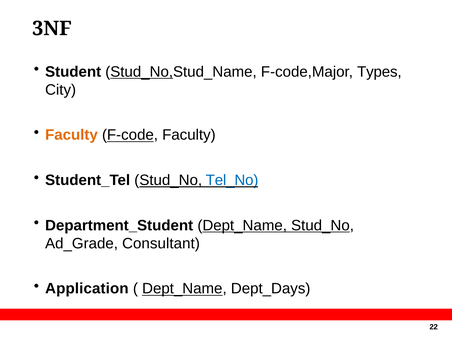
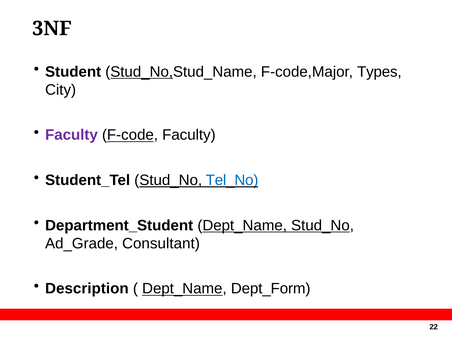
Faculty colour: orange -> purple (71, 135)
Application: Application -> Description (87, 289)
Dept_Days: Dept_Days -> Dept_Form (271, 289)
